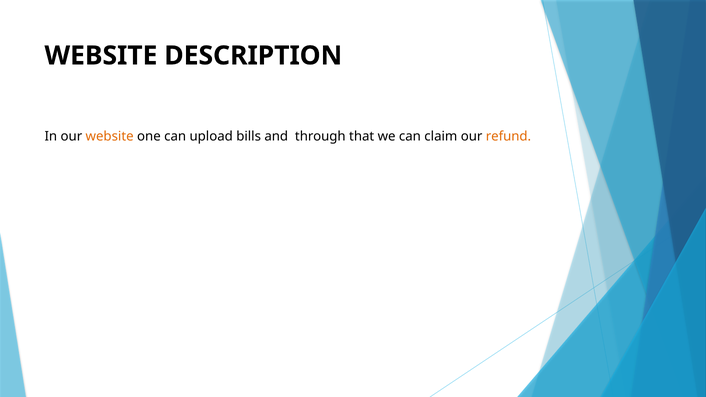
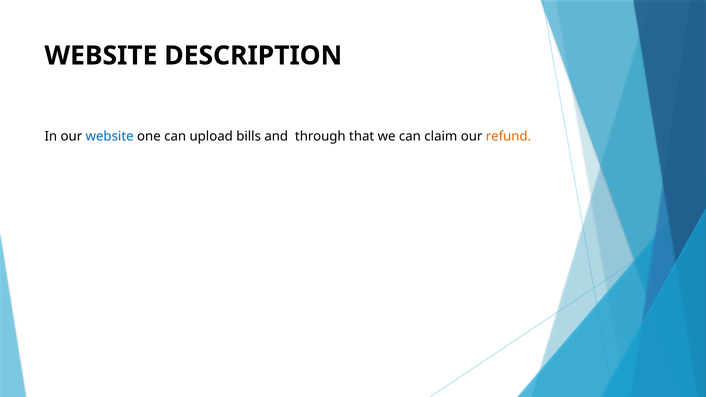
website colour: orange -> blue (110, 137)
